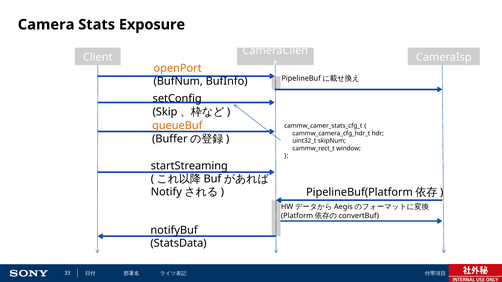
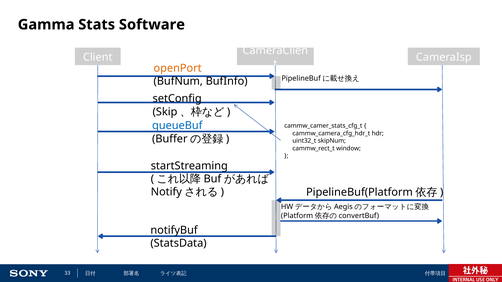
Camera: Camera -> Gamma (46, 25)
Exposure: Exposure -> Software (152, 25)
queueBuf colour: orange -> blue (177, 126)
